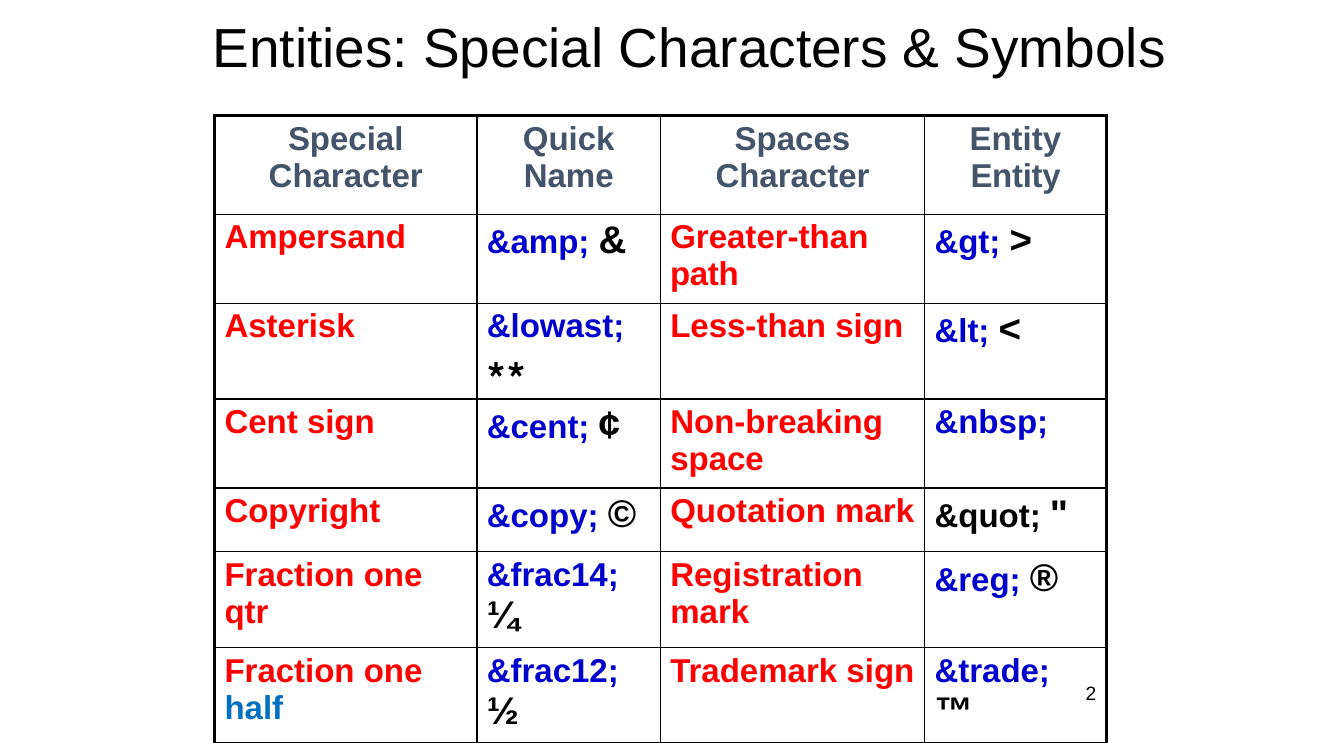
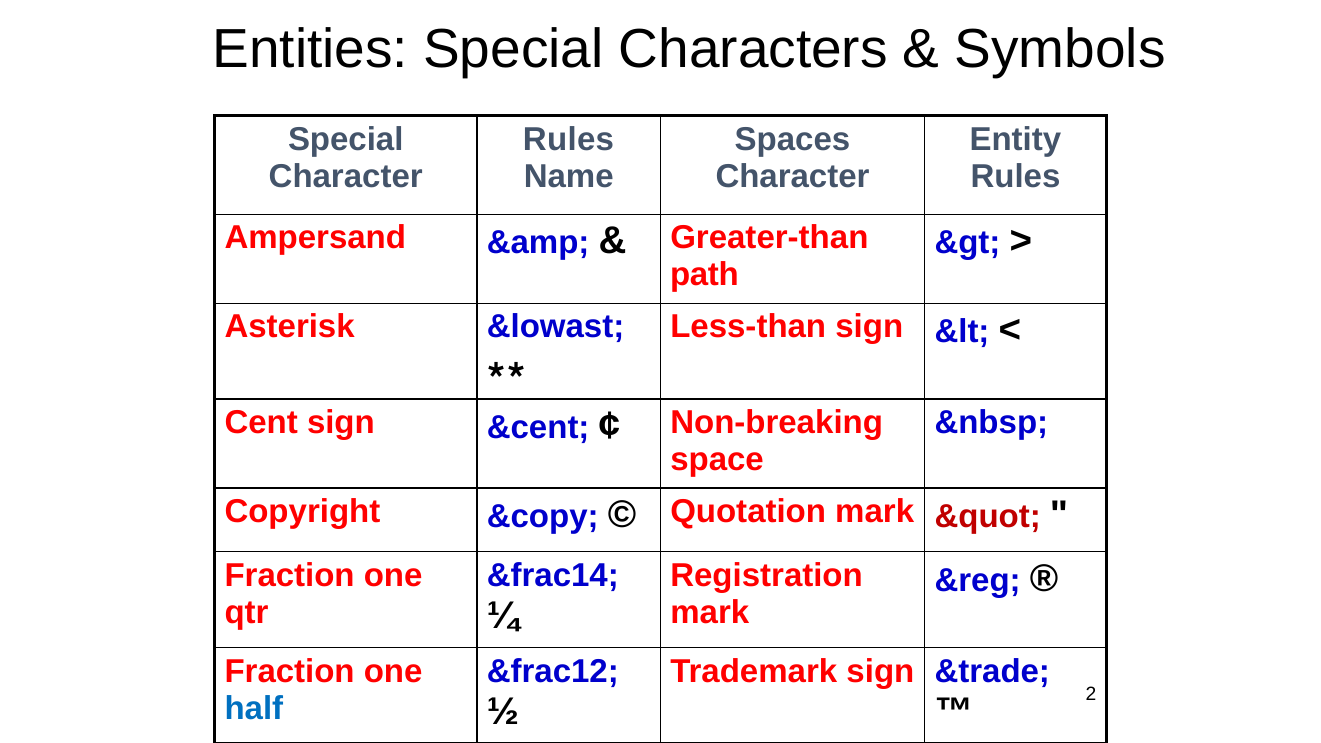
Quick: Quick -> Rules (569, 140)
Entity: Entity -> Rules (1015, 176)
&quot colour: black -> red (988, 517)
